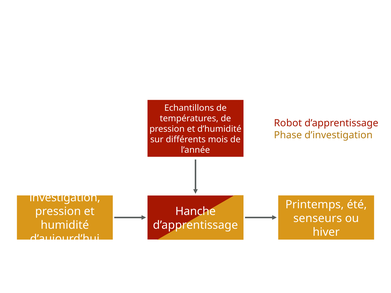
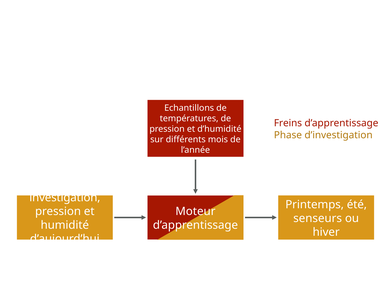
Robot: Robot -> Freins (288, 123)
Hanche: Hanche -> Moteur (195, 212)
